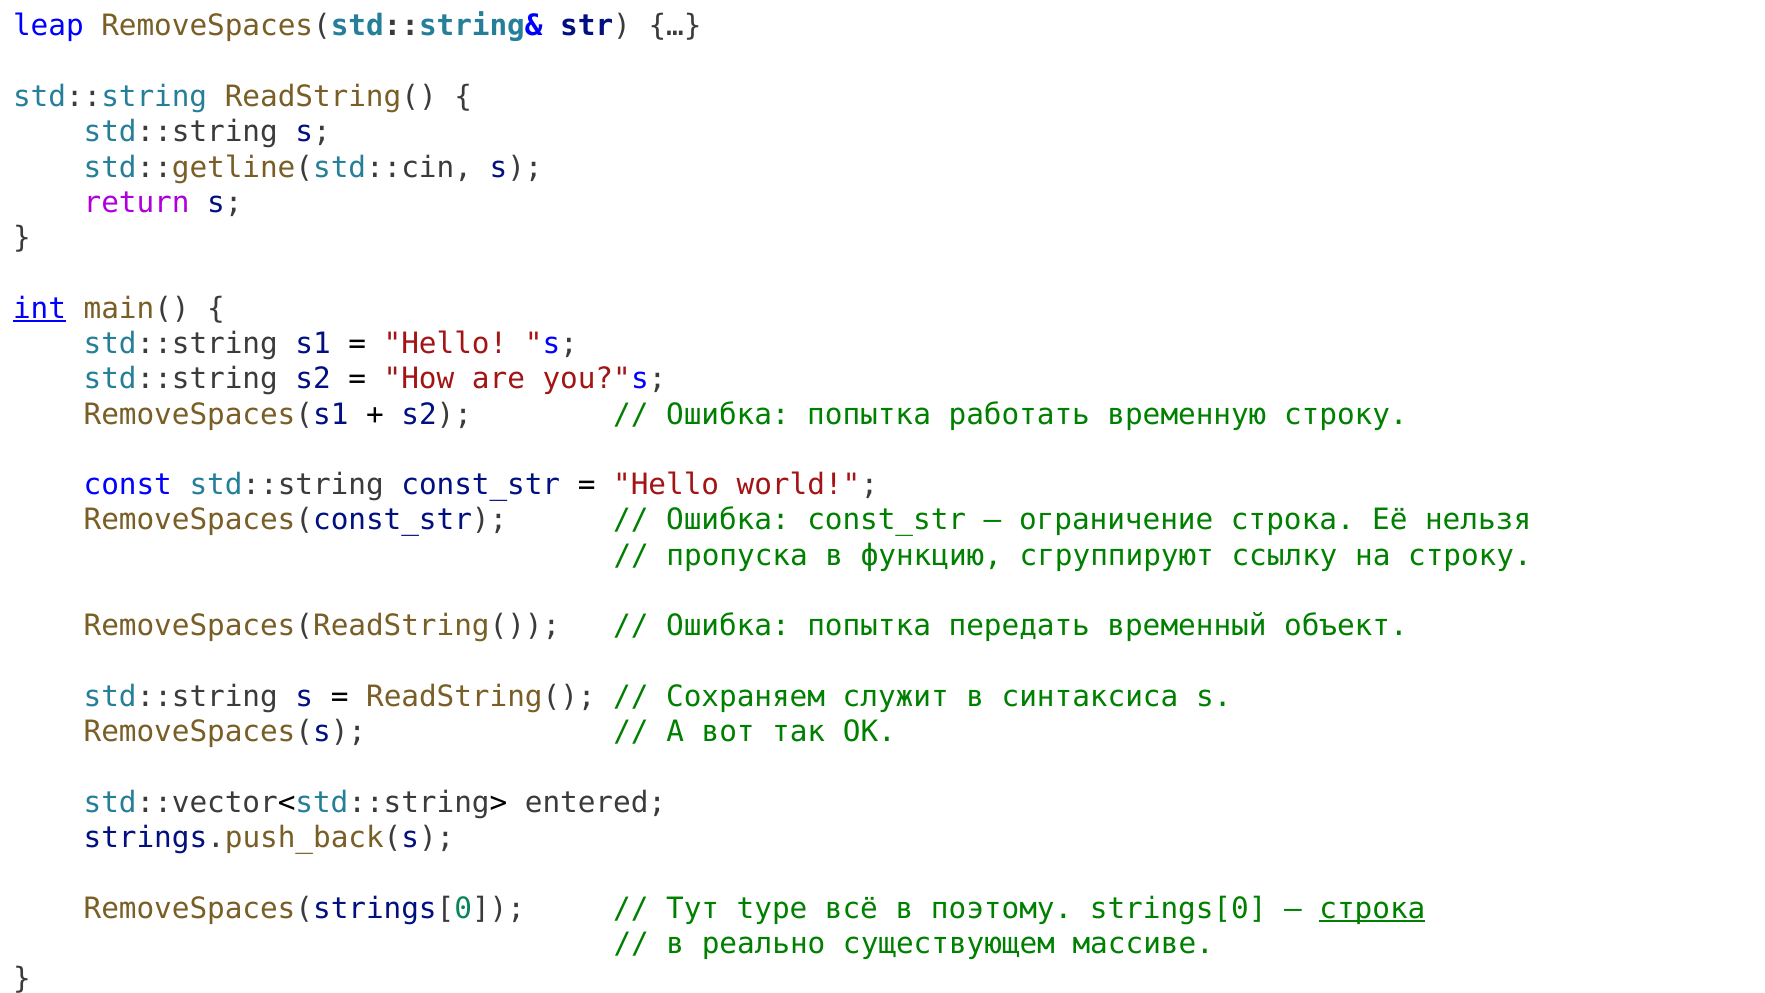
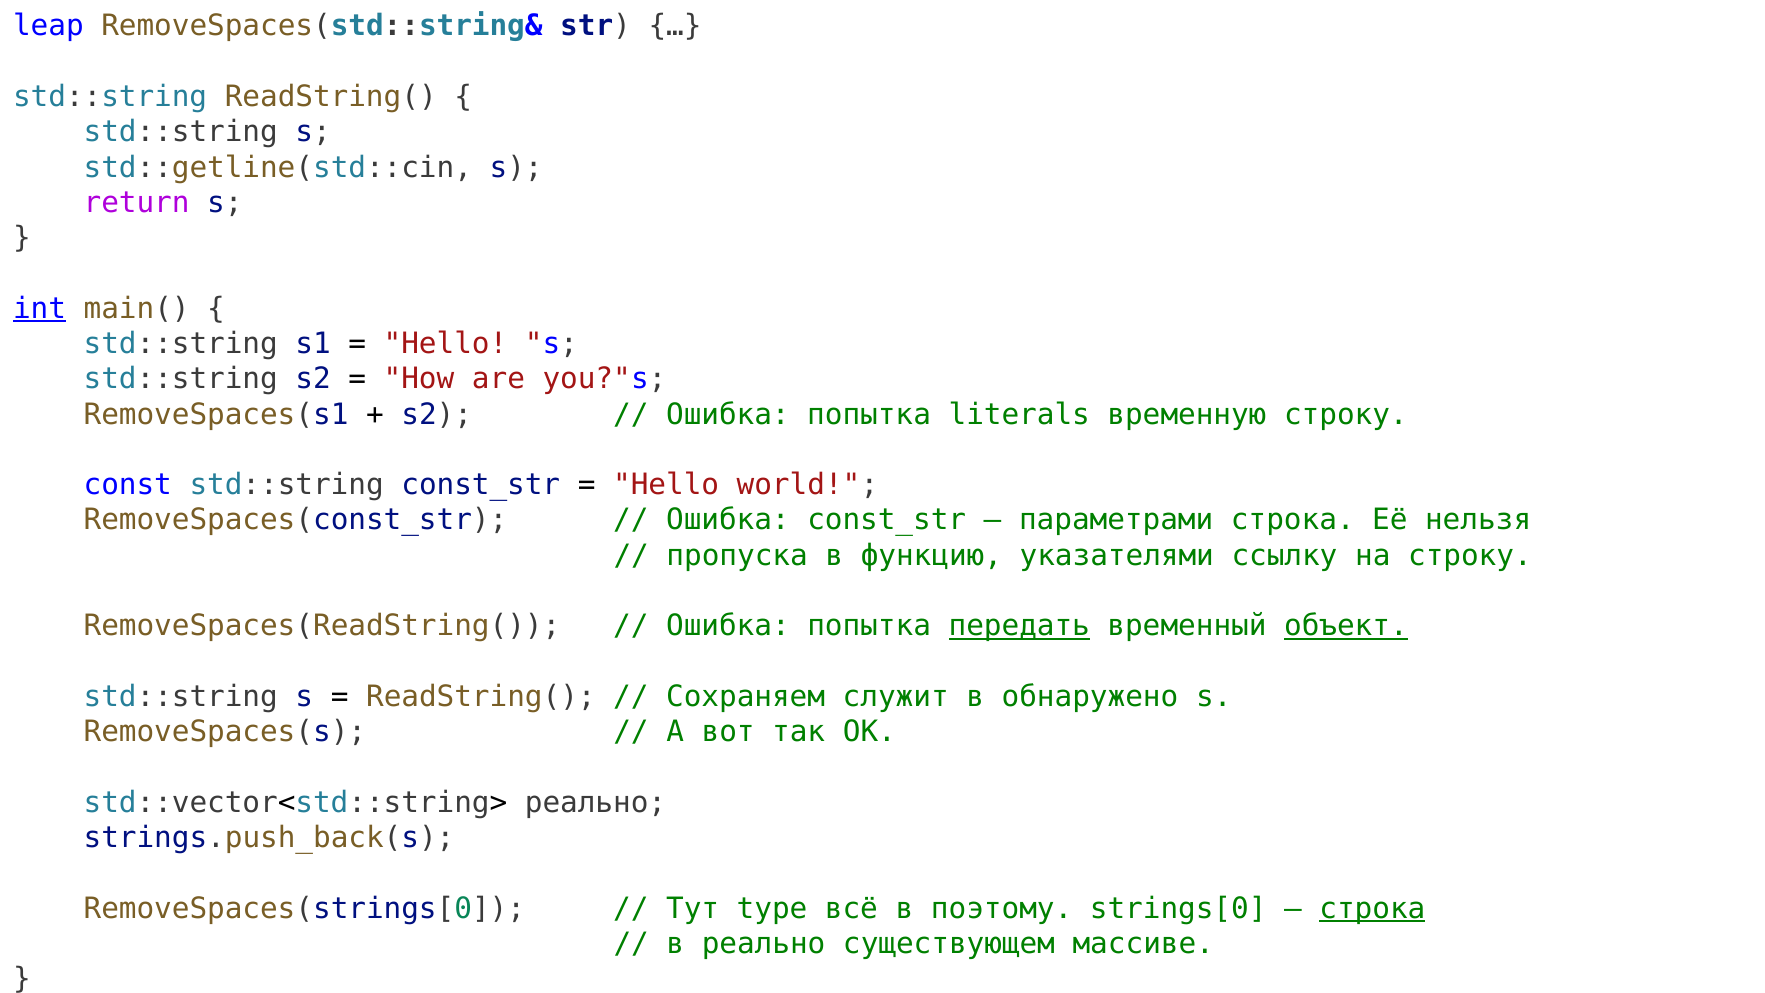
работать: работать -> literals (1019, 414)
ограничение: ограничение -> параметрами (1116, 520)
сгруппируют: сгруппируют -> указателями (1117, 555)
передать underline: none -> present (1019, 626)
объект underline: none -> present (1346, 626)
синтаксиса: синтаксиса -> обнаружено (1090, 697)
std::vector<std::string> entered: entered -> реально (596, 802)
